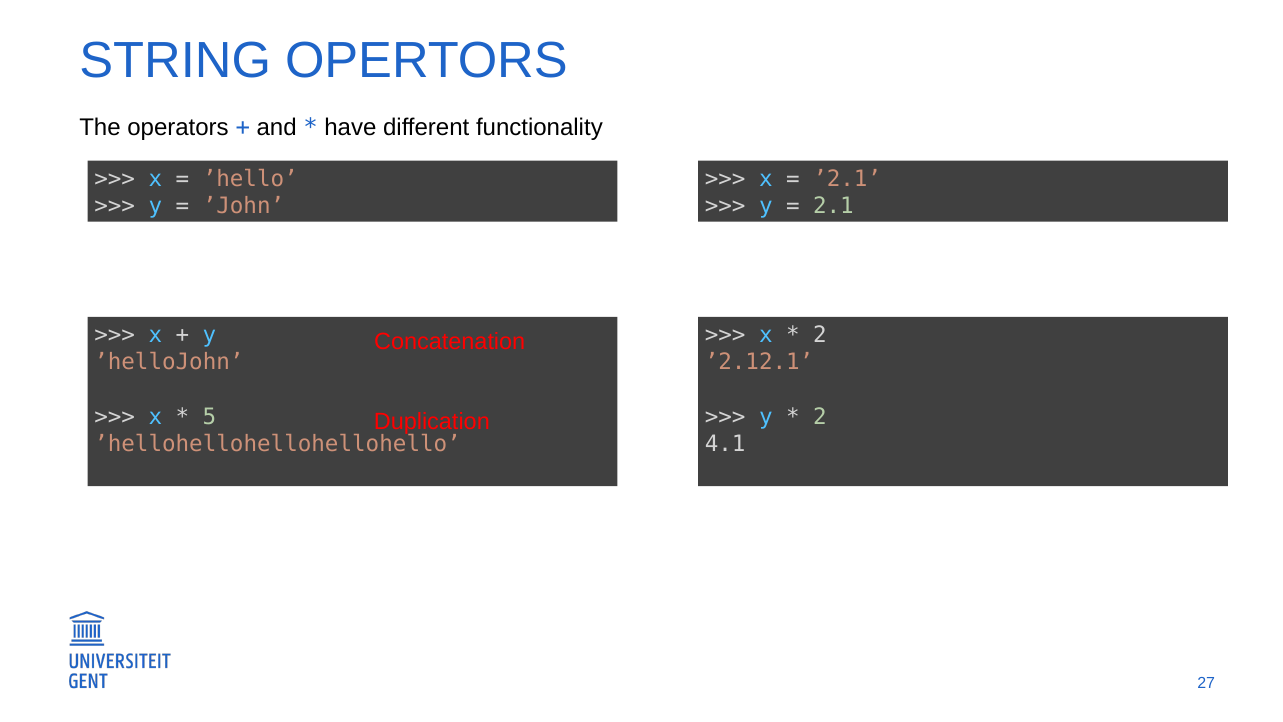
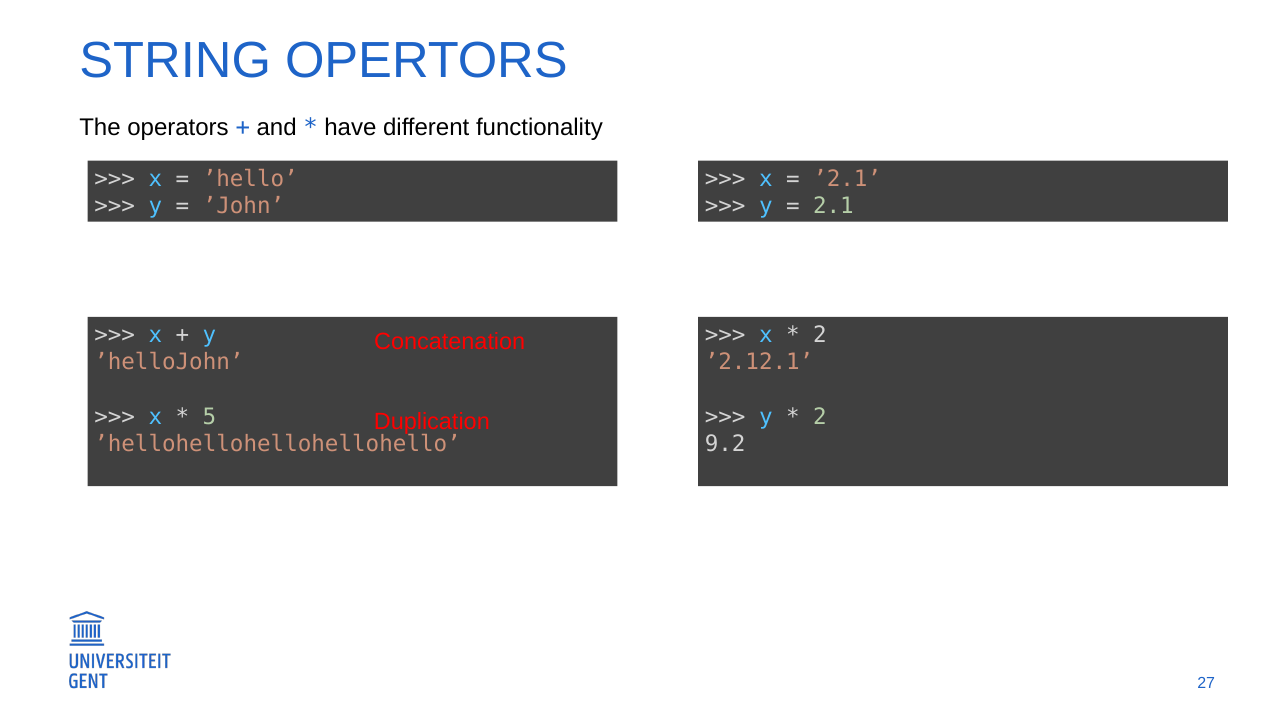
4.1: 4.1 -> 9.2 (725, 444)
